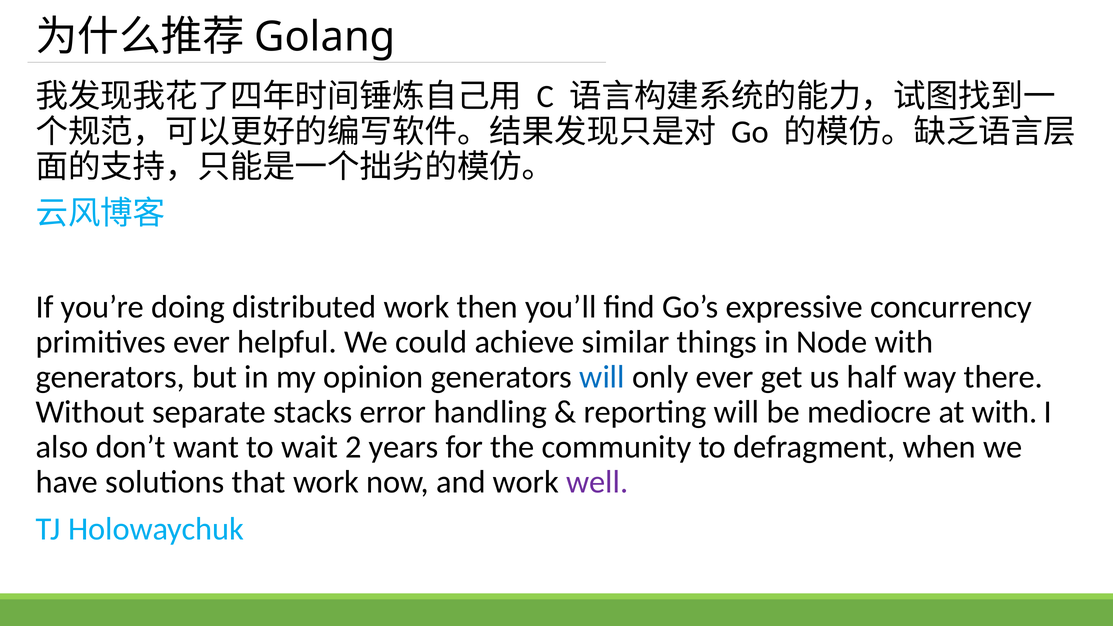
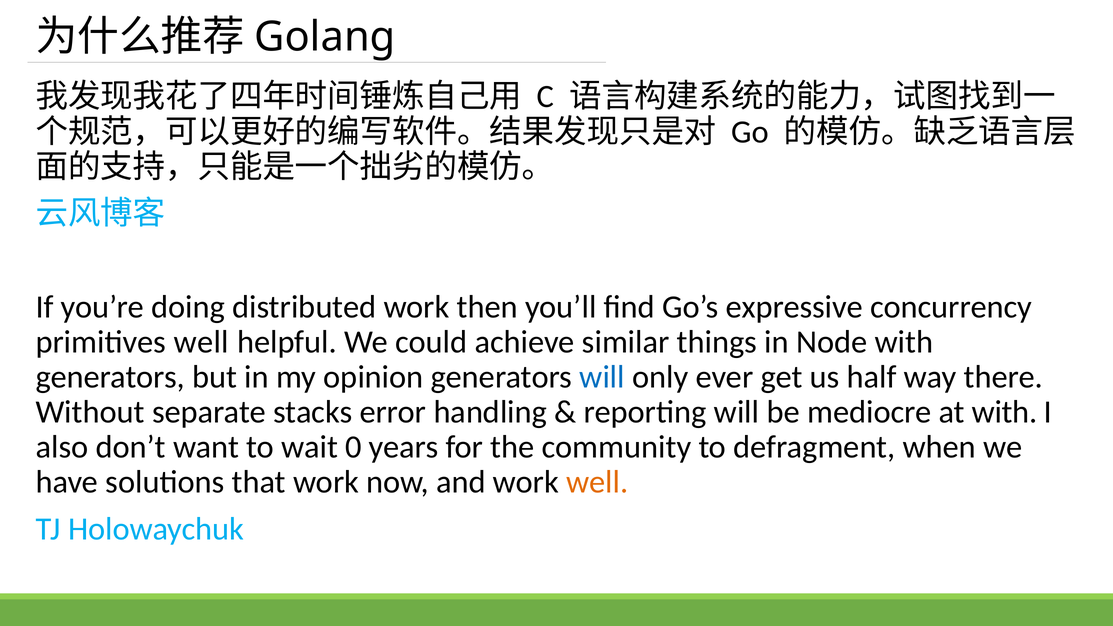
primitives ever: ever -> well (201, 342)
2: 2 -> 0 (353, 447)
well colour: purple -> orange (597, 482)
